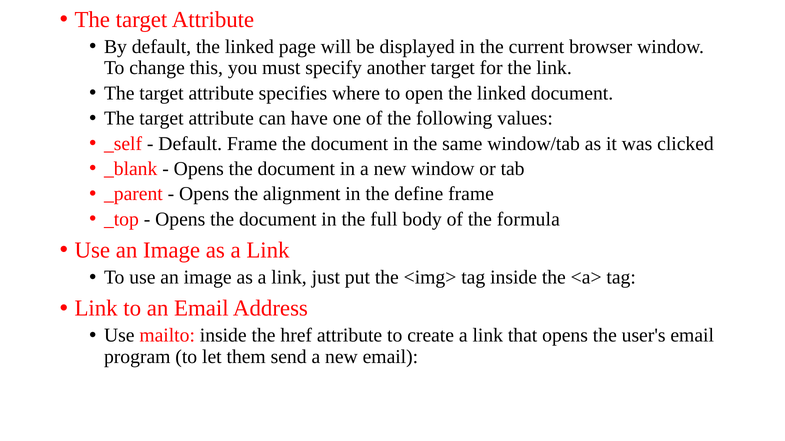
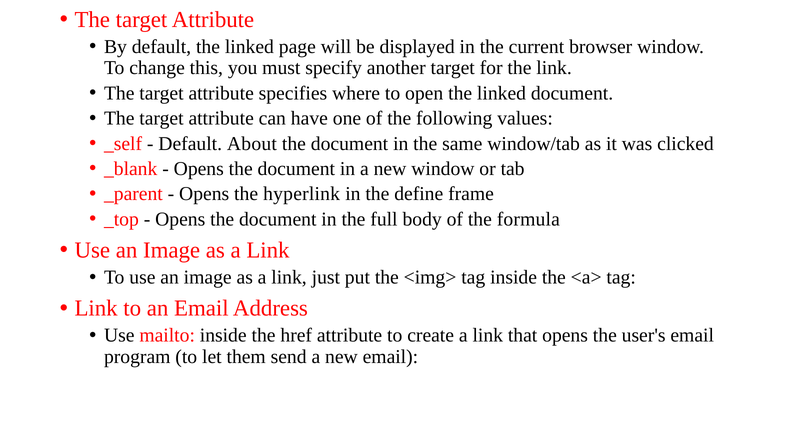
Default Frame: Frame -> About (252, 144)
alignment: alignment -> hyperlink (302, 194)
